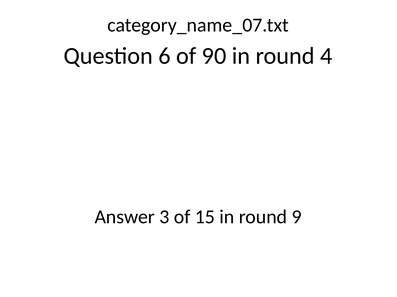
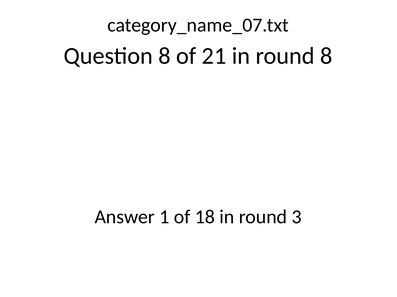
Question 6: 6 -> 8 (164, 56)
90: 90 -> 21 (214, 56)
round 4: 4 -> 8 (326, 56)
3: 3 -> 1 (164, 218)
15: 15 -> 18 (205, 218)
9: 9 -> 3 (297, 218)
